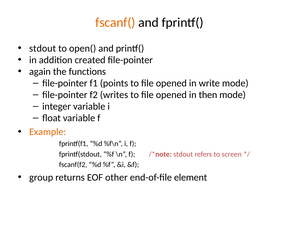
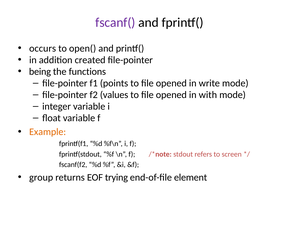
fscanf( colour: orange -> purple (115, 22)
stdout: stdout -> occurs (43, 48)
again: again -> being (40, 71)
writes: writes -> values (114, 94)
then: then -> with (208, 94)
other: other -> trying (116, 177)
